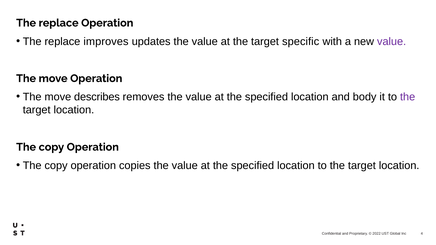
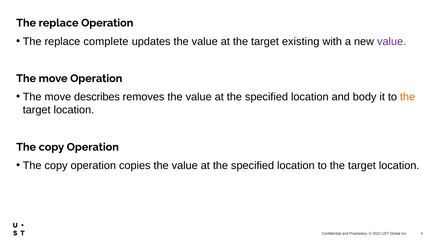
improves: improves -> complete (106, 41)
specific: specific -> existing (301, 41)
the colour: purple -> orange (408, 97)
